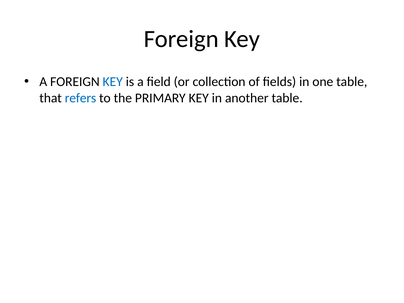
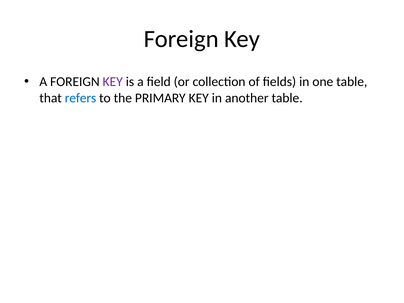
KEY colour: blue -> purple (113, 82)
